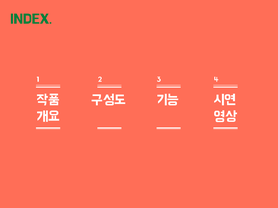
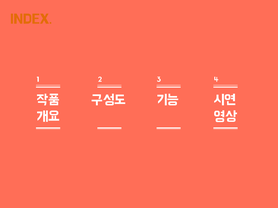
INDEX colour: green -> orange (31, 19)
